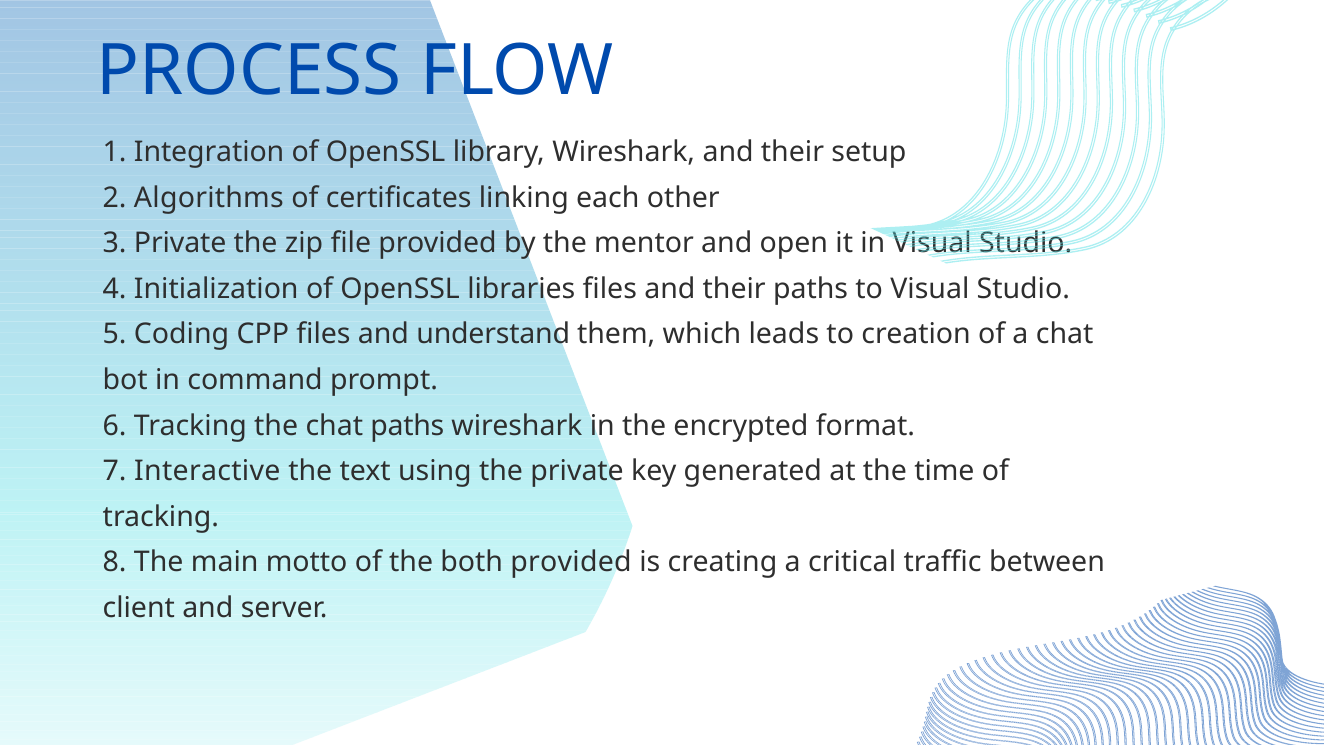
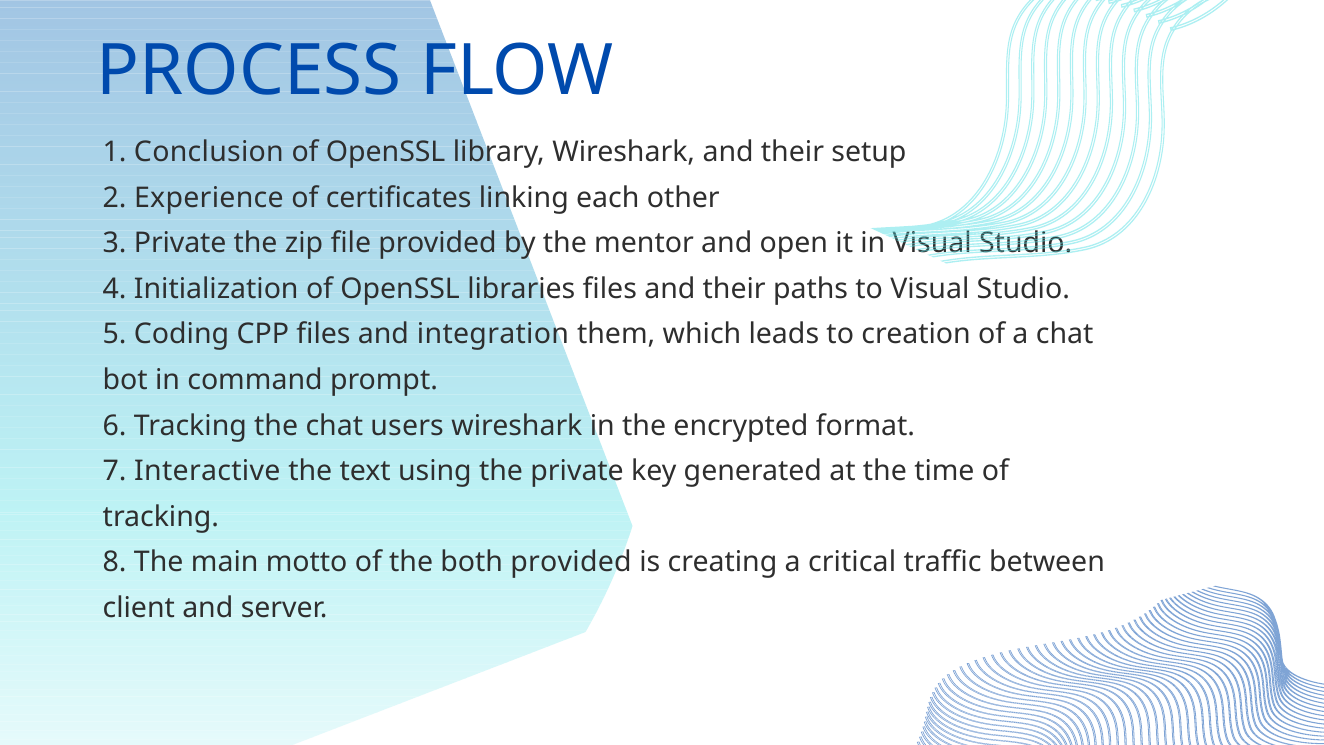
Integration: Integration -> Conclusion (209, 152)
Algorithms: Algorithms -> Experience (209, 198)
understand: understand -> integration (493, 334)
chat paths: paths -> users (407, 425)
